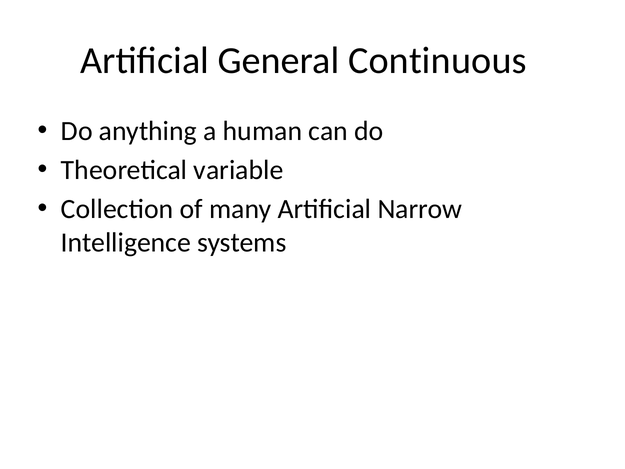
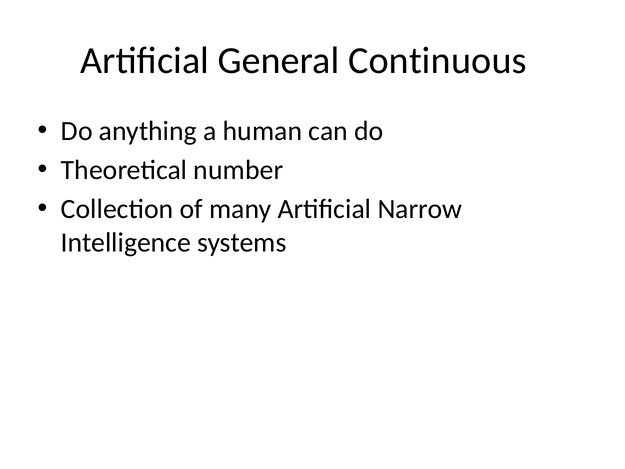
variable: variable -> number (238, 170)
